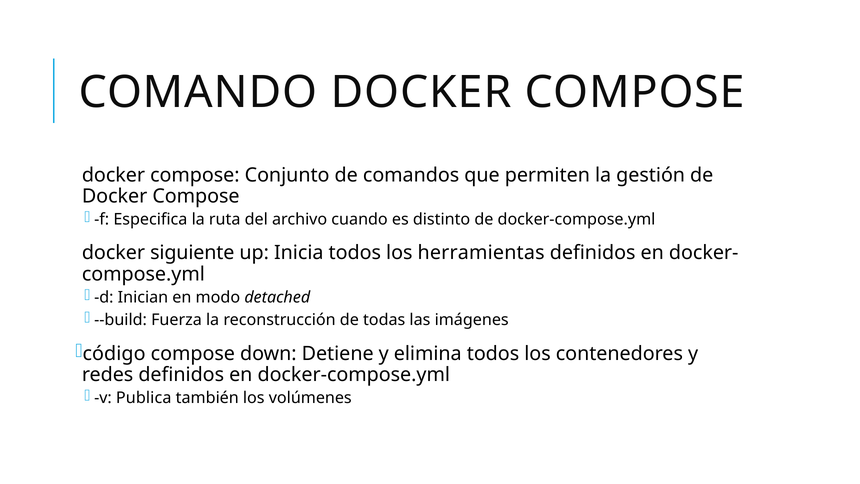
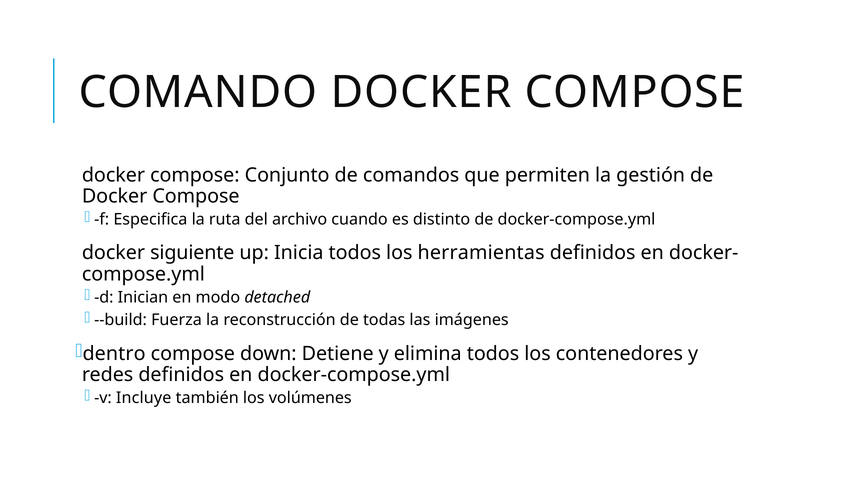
código: código -> dentro (114, 354)
Publica: Publica -> Incluye (144, 398)
